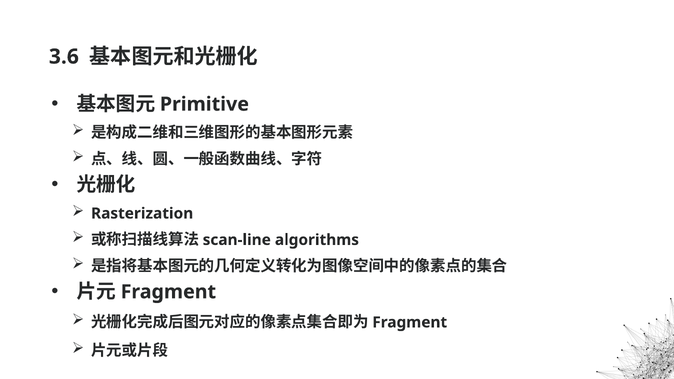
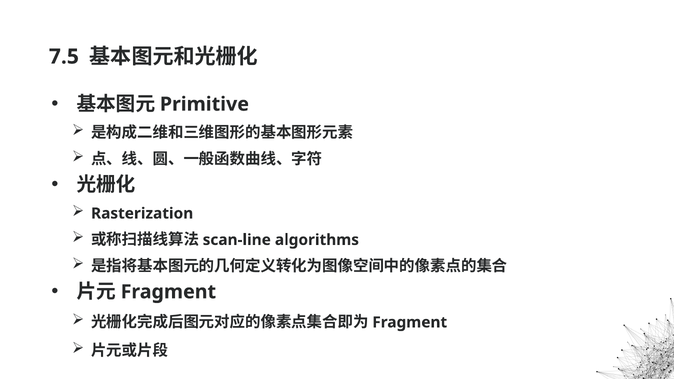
3.6: 3.6 -> 7.5 (64, 57)
